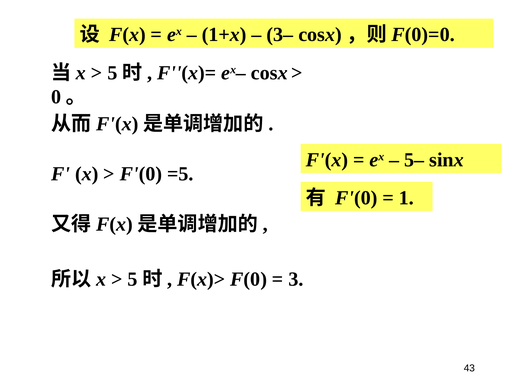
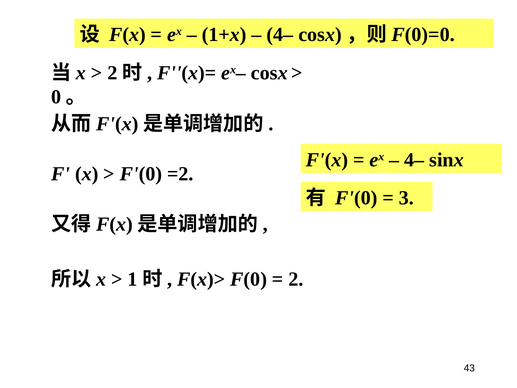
3–: 3– -> 4– (280, 35)
5: 5 -> 2 (112, 73)
5–: 5– -> 4– (414, 160)
=5: =5 -> =2 (180, 174)
1: 1 -> 3 (406, 198)
5: 5 -> 1 (133, 279)
3: 3 -> 2 (296, 279)
